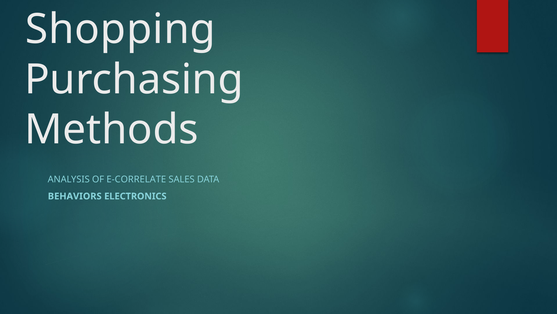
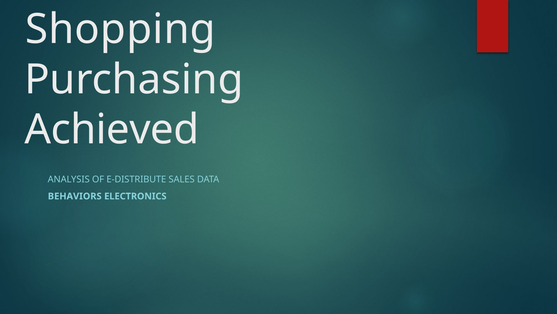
Methods: Methods -> Achieved (112, 129)
E-CORRELATE: E-CORRELATE -> E-DISTRIBUTE (136, 179)
